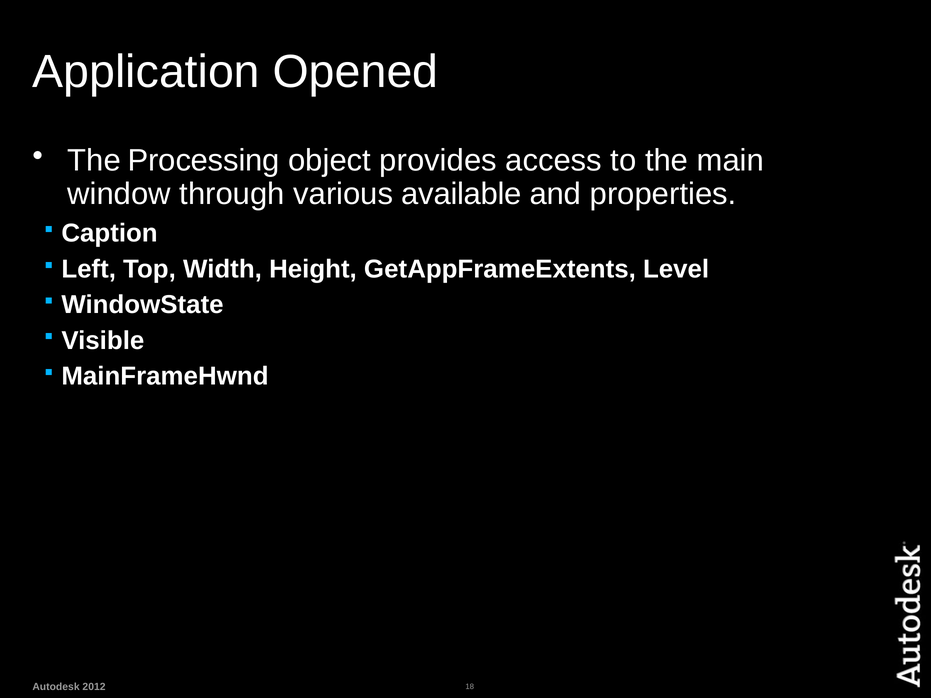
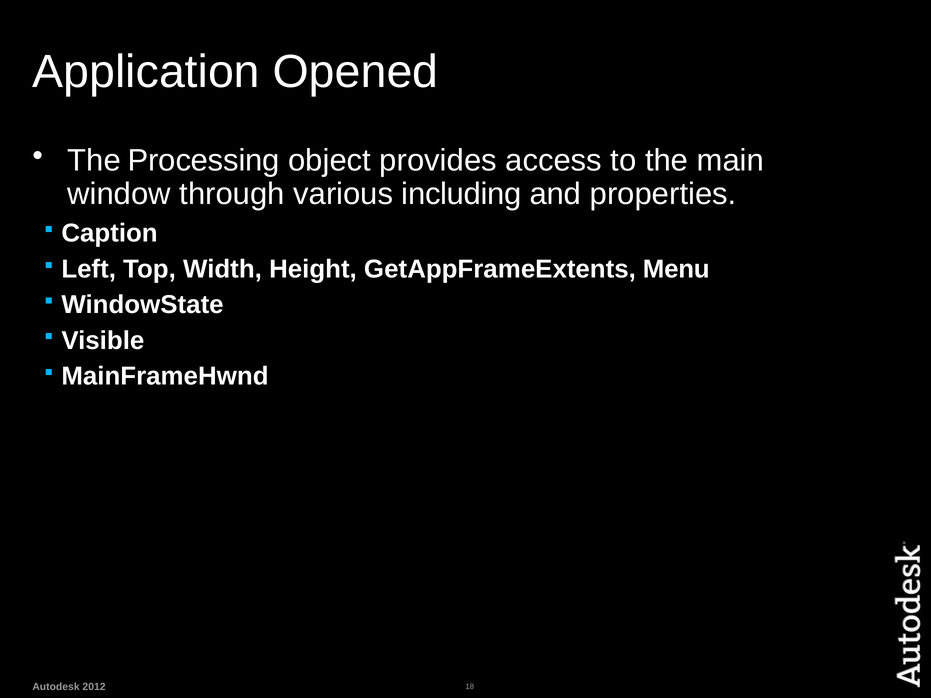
available: available -> including (462, 194)
Level: Level -> Menu (676, 269)
